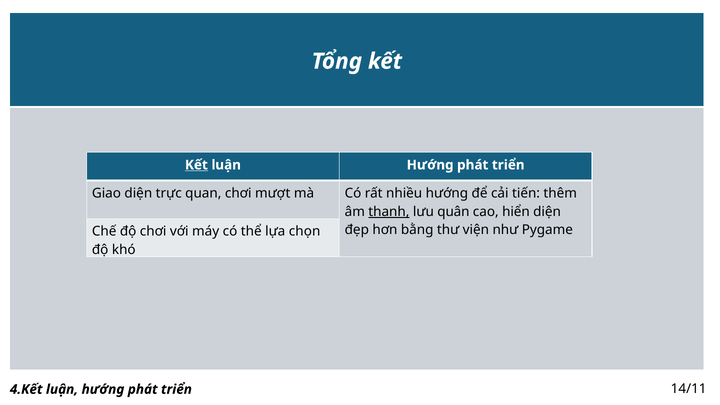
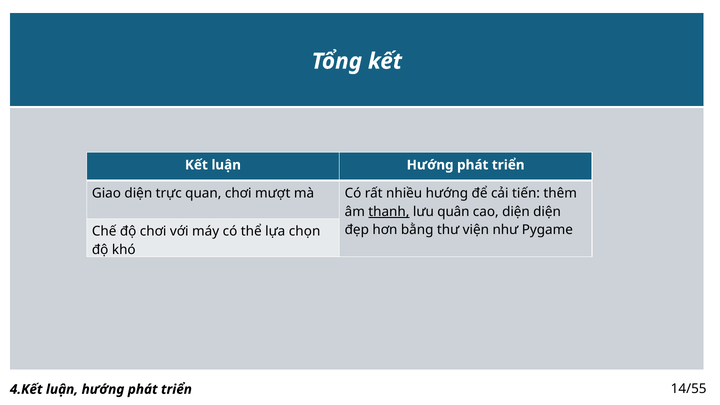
Kết underline: present -> none (196, 165)
cao hiển: hiển -> diện (516, 212)
14/11: 14/11 -> 14/55 (689, 389)
